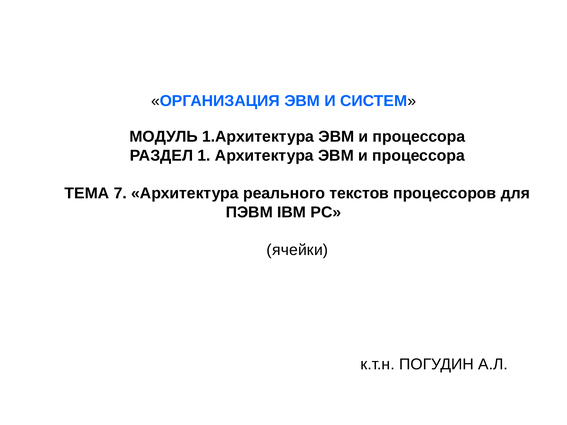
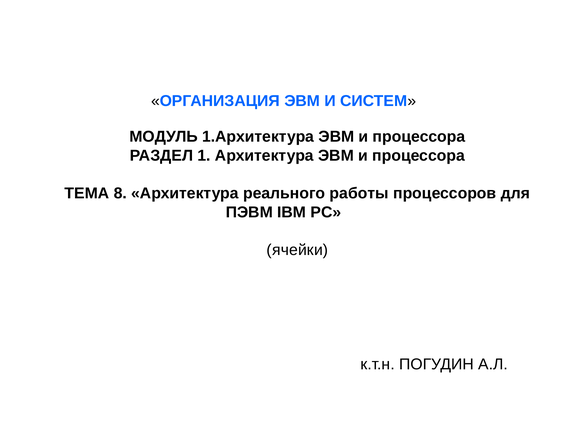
7: 7 -> 8 (120, 193)
текстов: текстов -> работы (359, 193)
